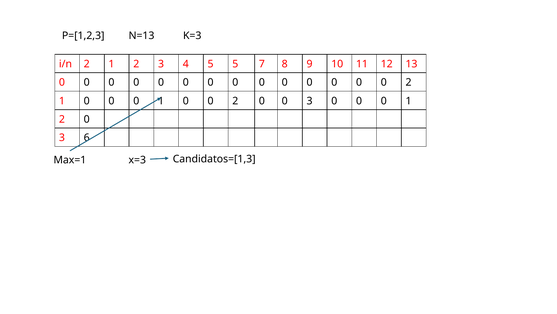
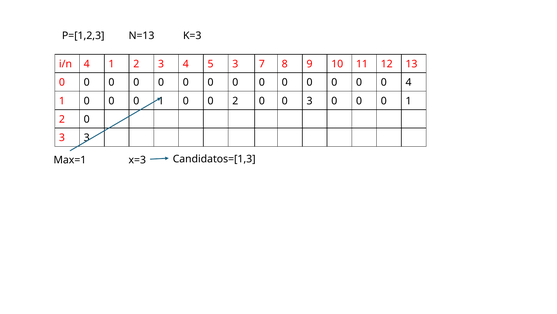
i/n 2: 2 -> 4 (87, 64)
5 5: 5 -> 3 (235, 64)
0 0 0 2: 2 -> 4 (408, 82)
3 6: 6 -> 3 (87, 138)
